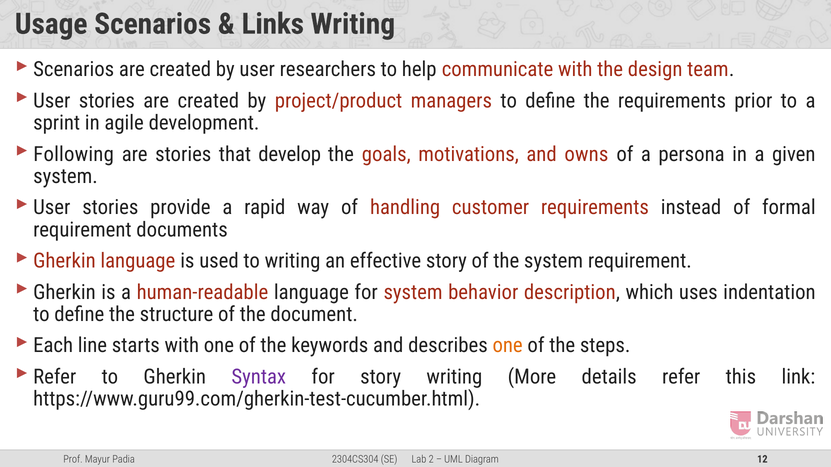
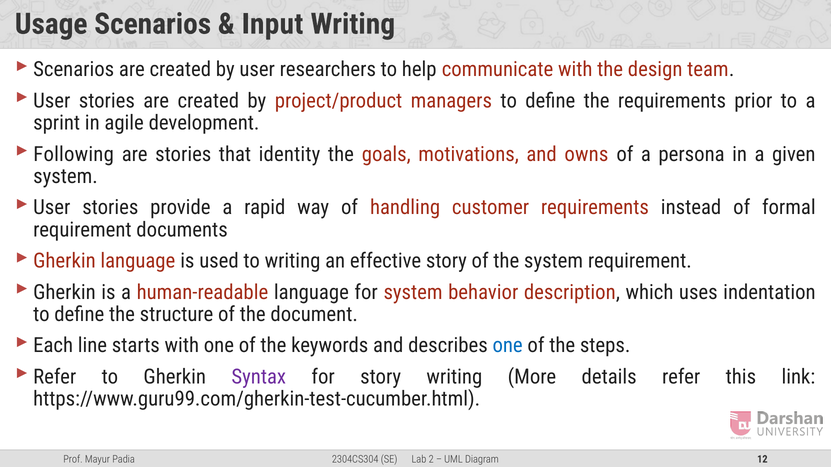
Links: Links -> Input (273, 24)
develop: develop -> identity (290, 154)
one colour: orange -> blue (508, 346)
